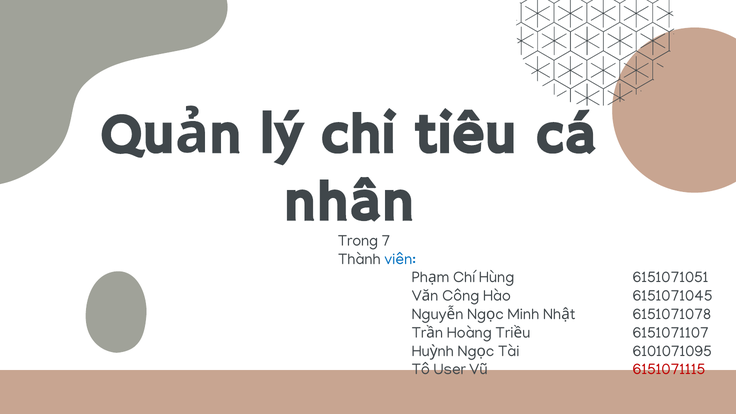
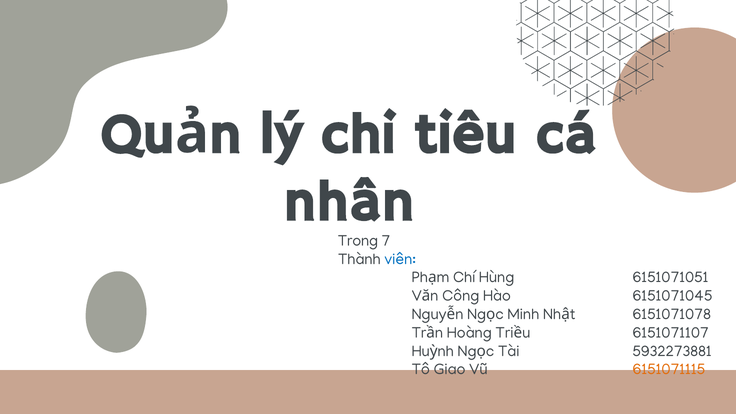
6101071095: 6101071095 -> 5932273881 (672, 351)
User: User -> Giao (450, 369)
6151071115 colour: red -> orange (669, 369)
